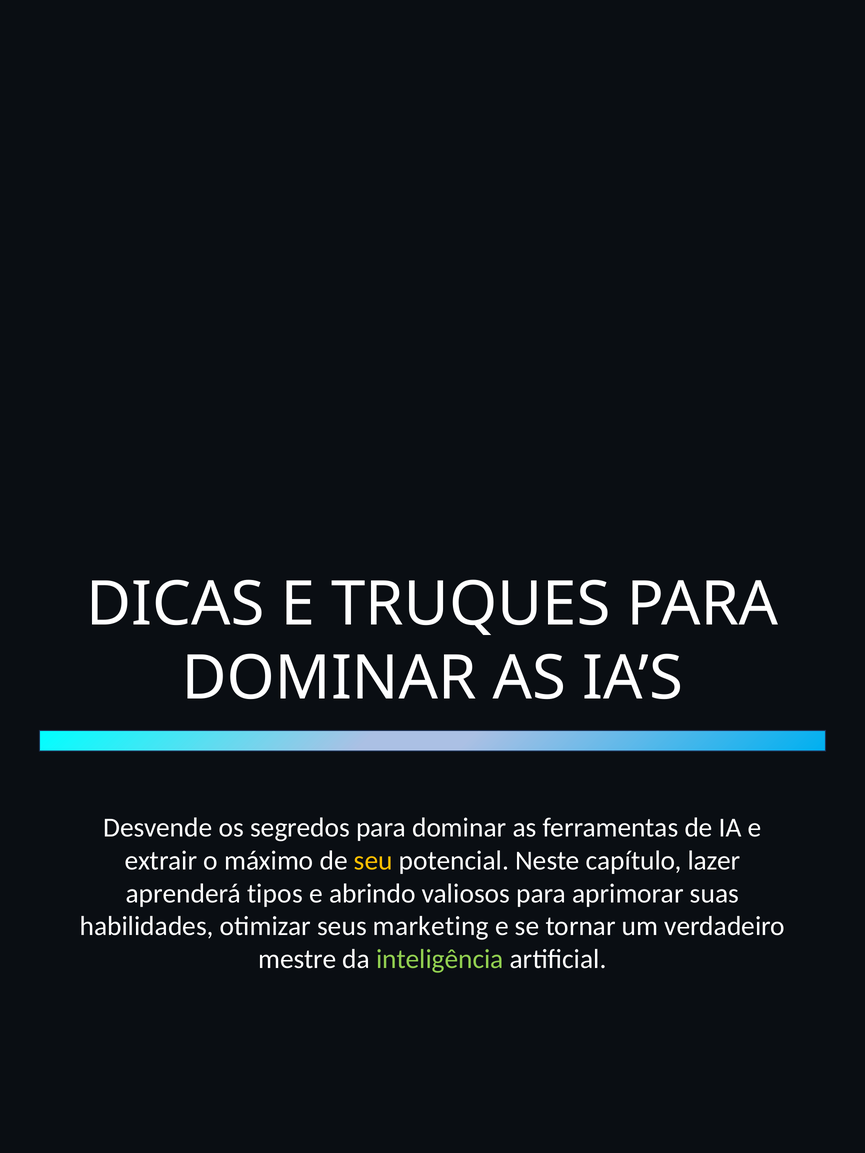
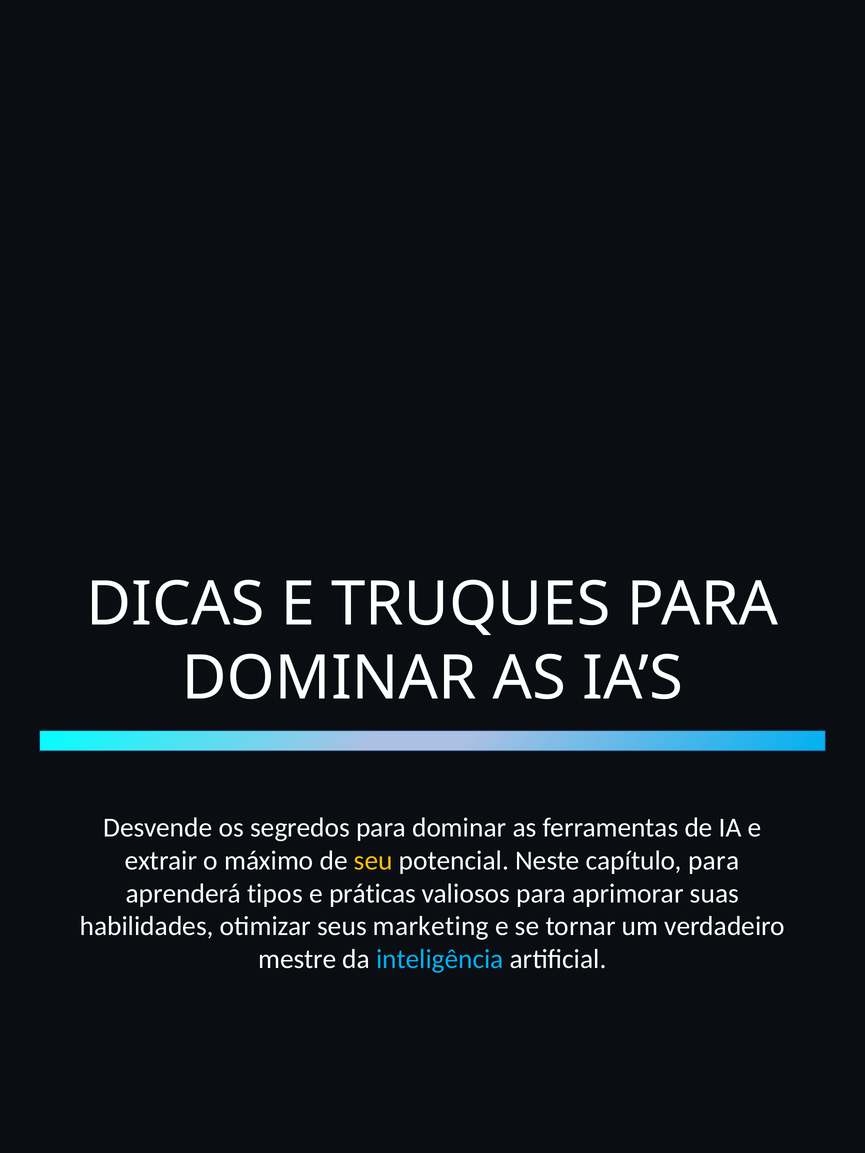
capítulo lazer: lazer -> para (714, 861)
abrindo: abrindo -> práticas (373, 894)
inteligência colour: light green -> light blue (440, 960)
